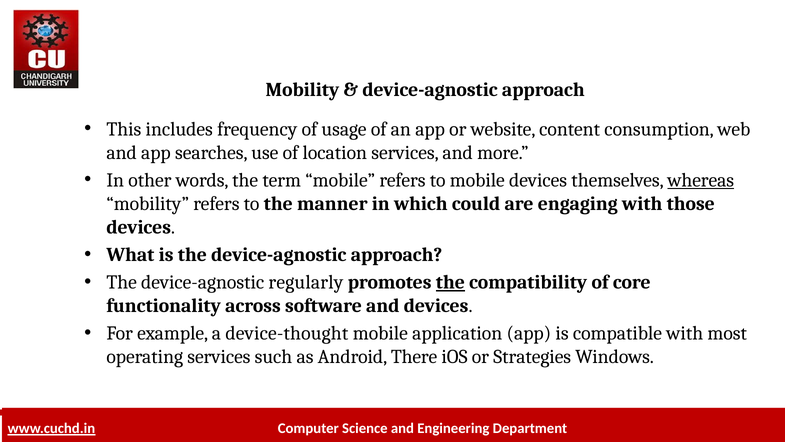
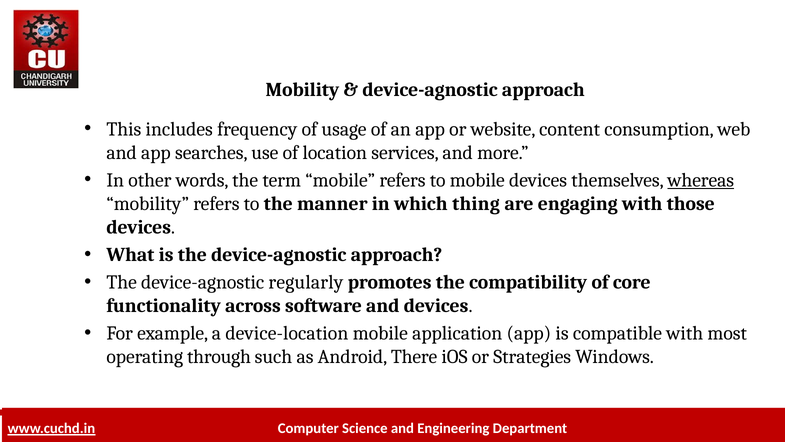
could: could -> thing (476, 204)
the underline: present -> none (450, 282)
device-thought: device-thought -> device-location (287, 333)
operating services: services -> through (219, 357)
